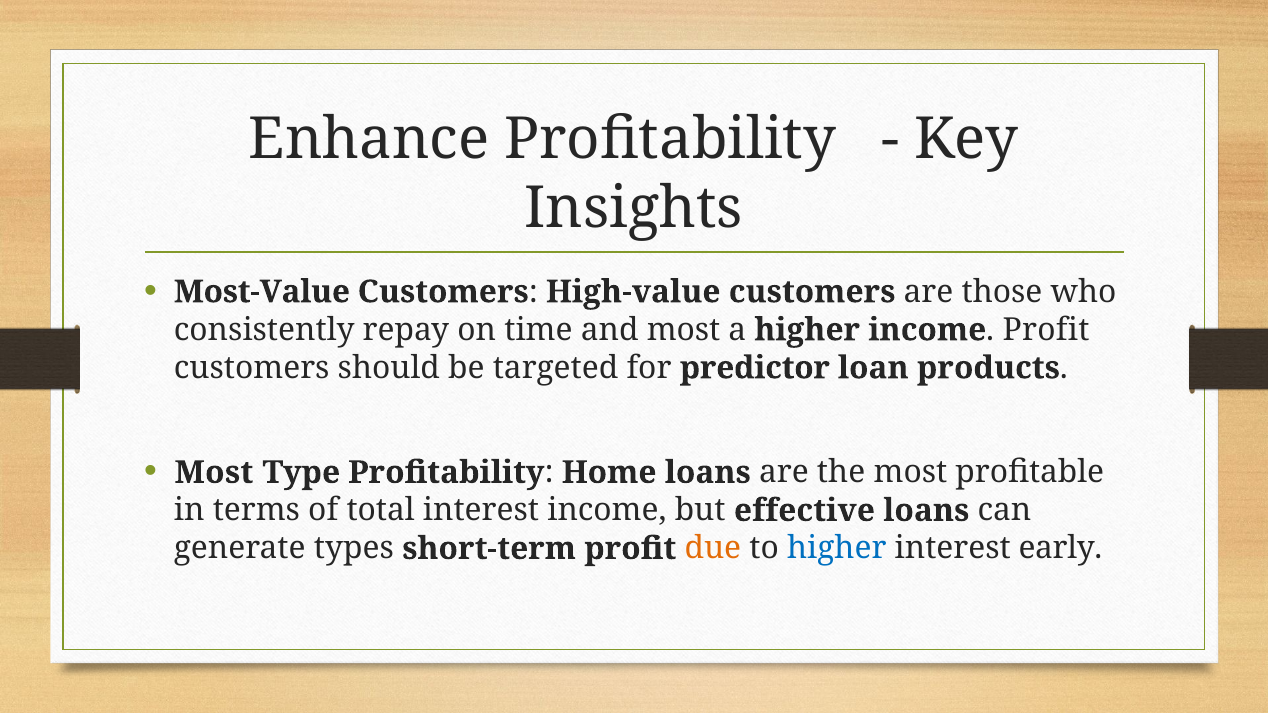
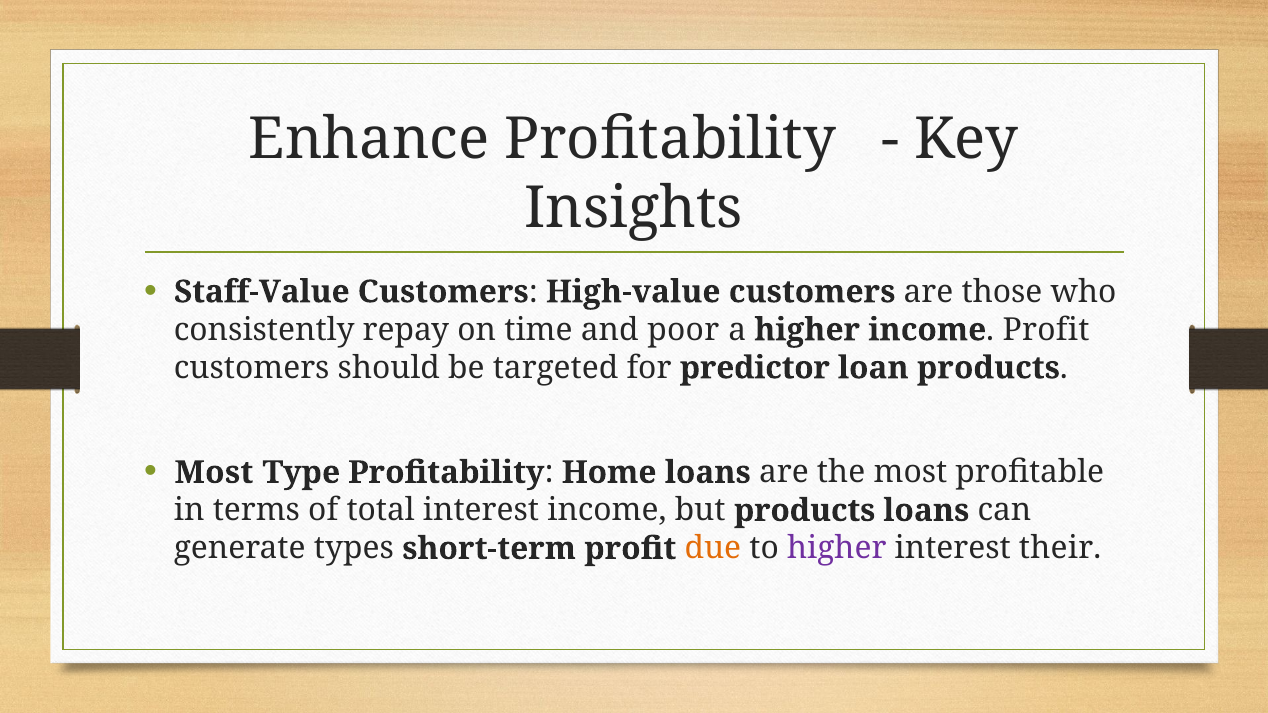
Most-Value: Most-Value -> Staff-Value (262, 292)
and most: most -> poor (683, 330)
but effective: effective -> products (805, 511)
higher colour: blue -> purple (837, 549)
early: early -> their (1060, 549)
